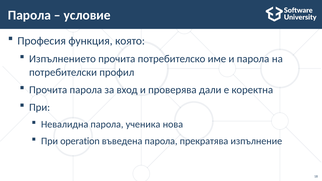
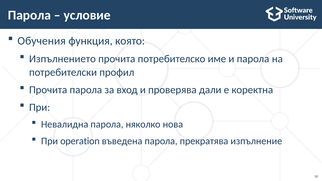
Професия: Професия -> Обучения (42, 41)
ученика: ученика -> няколко (143, 124)
